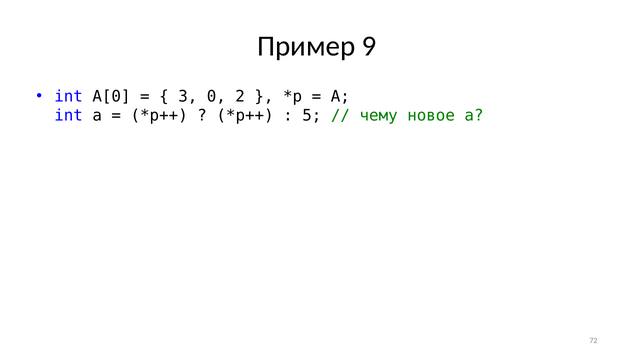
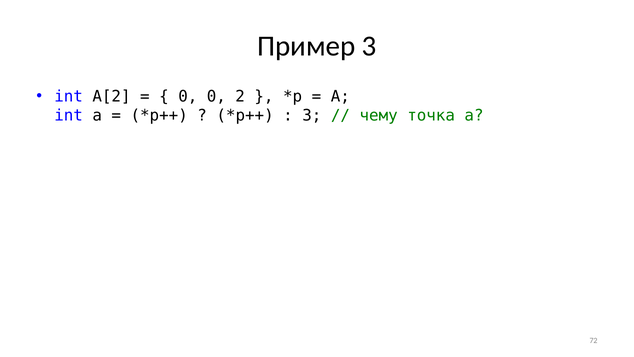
Пример 9: 9 -> 3 (369, 46)
A[0: A[0 -> A[2 (111, 96)
3: 3 -> 0 (188, 96)
5: 5 -> 3 (312, 115)
чему новое: новое -> точка (431, 115)
